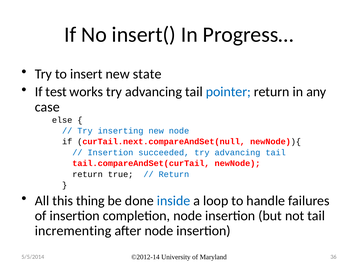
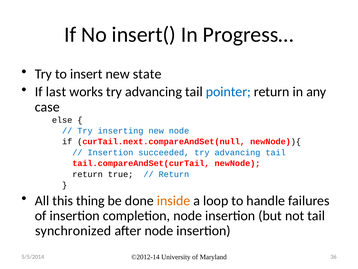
test: test -> last (56, 92)
inside colour: blue -> orange (174, 200)
incrementing: incrementing -> synchronized (73, 230)
